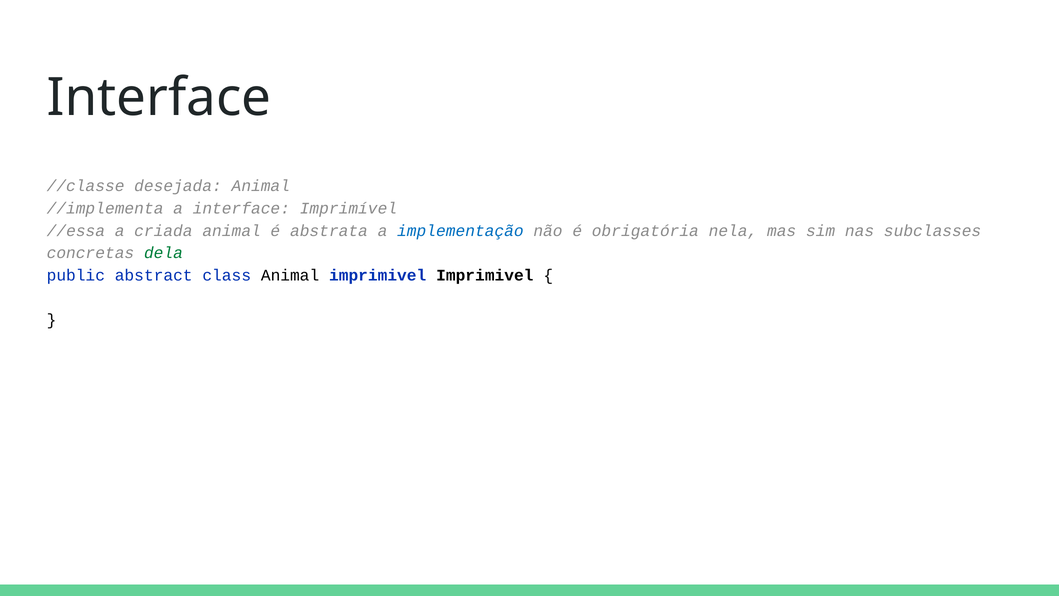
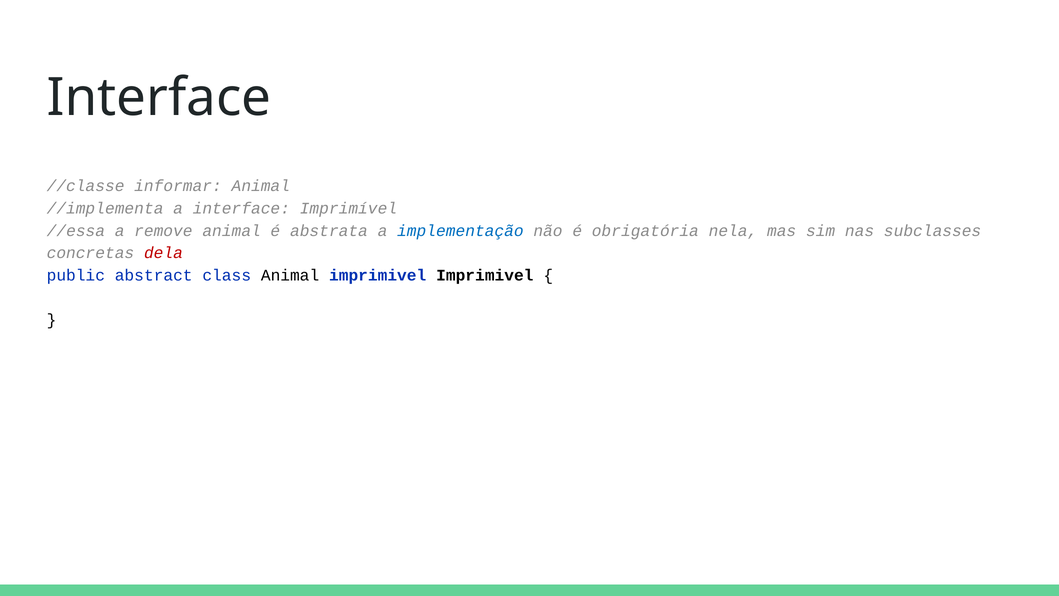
desejada: desejada -> informar (178, 186)
criada: criada -> remove (163, 231)
dela colour: green -> red (163, 253)
